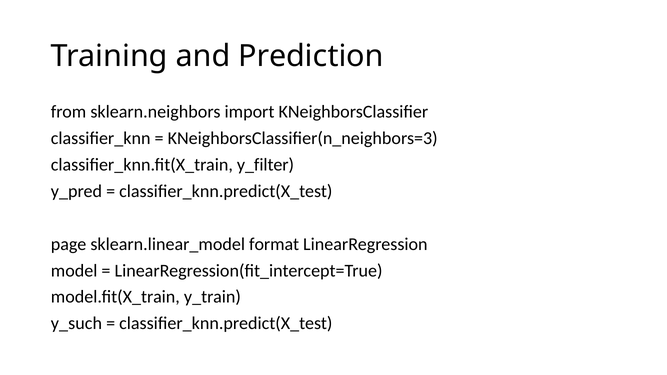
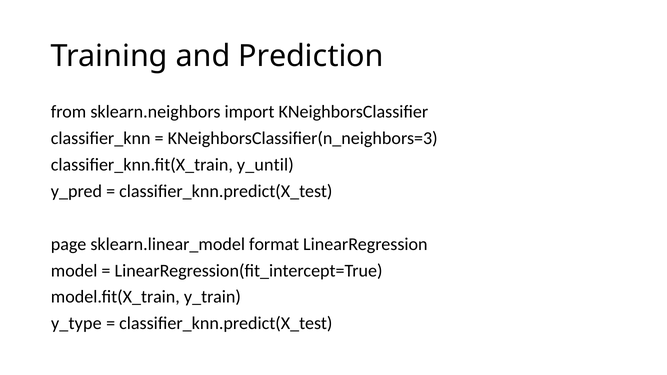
y_filter: y_filter -> y_until (265, 165)
y_such: y_such -> y_type (76, 324)
